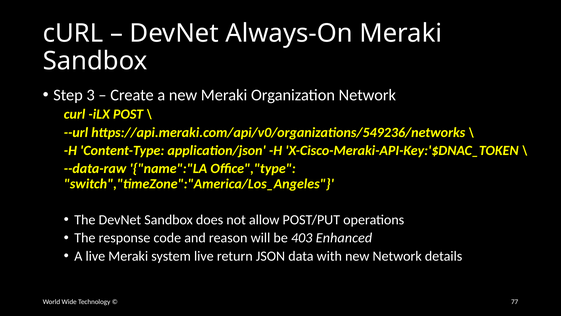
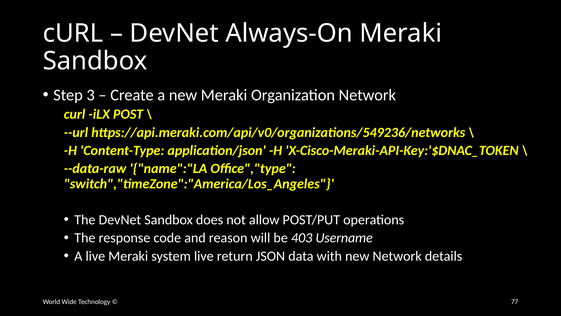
Enhanced: Enhanced -> Username (344, 238)
